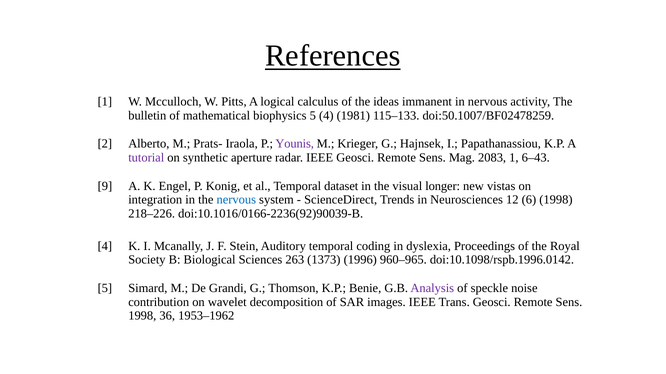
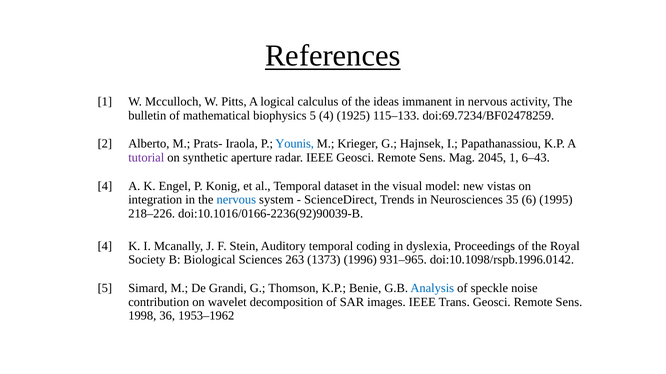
1981: 1981 -> 1925 (353, 116)
doi:50.1007/BF02478259: doi:50.1007/BF02478259 -> doi:69.7234/BF02478259 (488, 116)
Younis colour: purple -> blue (295, 144)
2083: 2083 -> 2045 (492, 158)
9: 9 -> 4 (105, 186)
longer: longer -> model (443, 186)
12: 12 -> 35 (512, 200)
6 1998: 1998 -> 1995 (556, 200)
960–965: 960–965 -> 931–965 (403, 260)
Analysis colour: purple -> blue (432, 289)
